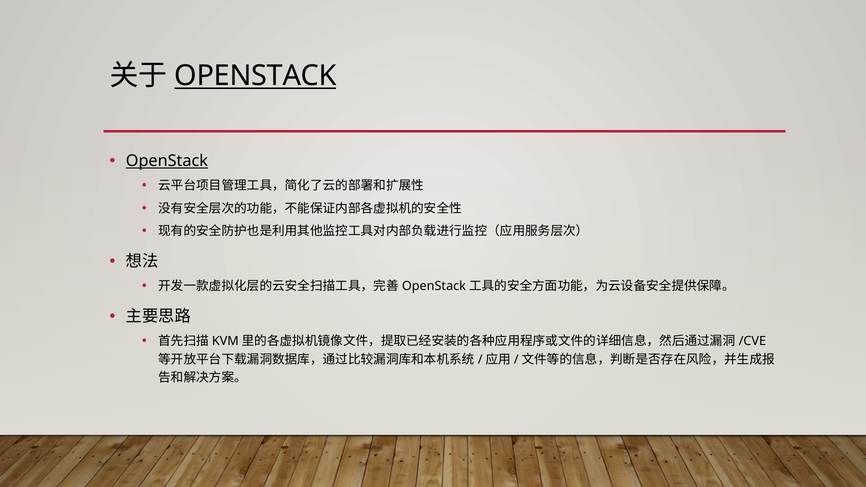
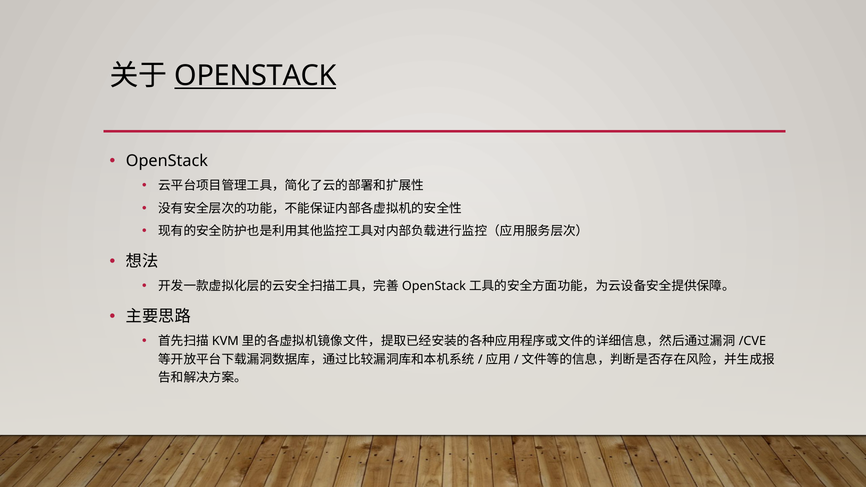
OpenStack underline: present -> none (167, 161)
